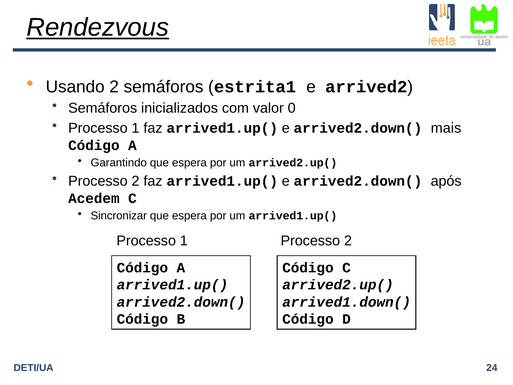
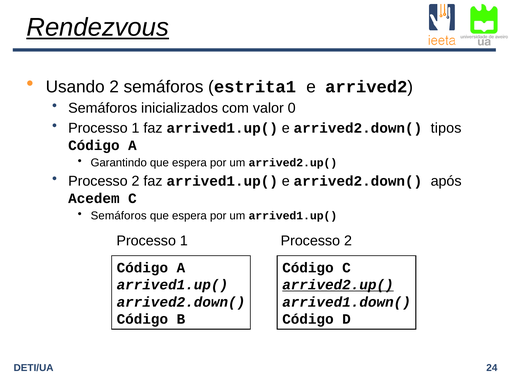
mais: mais -> tipos (446, 128)
Sincronizar: Sincronizar -> Semáforos (119, 216)
arrived2.up( underline: none -> present (338, 285)
